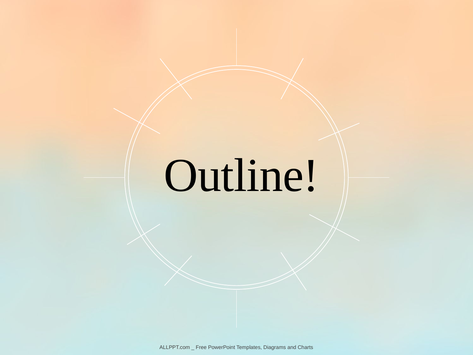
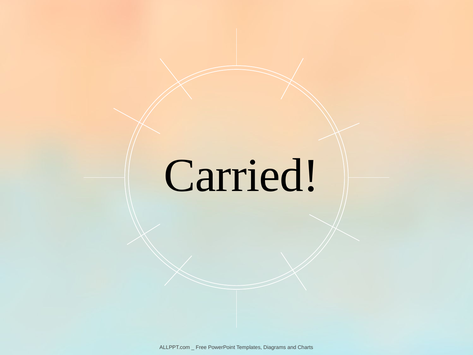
Outline: Outline -> Carried (241, 176)
